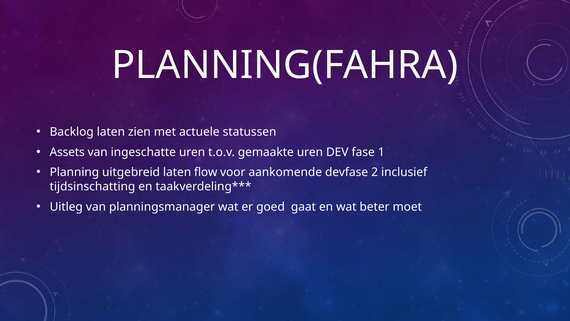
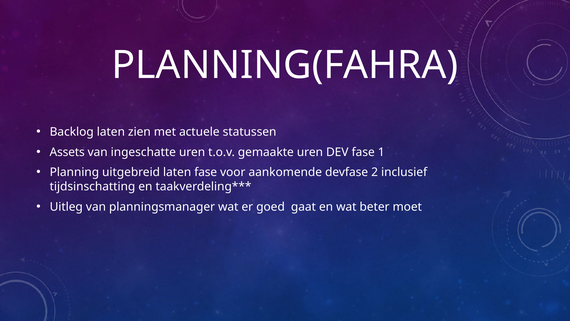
laten flow: flow -> fase (206, 172)
